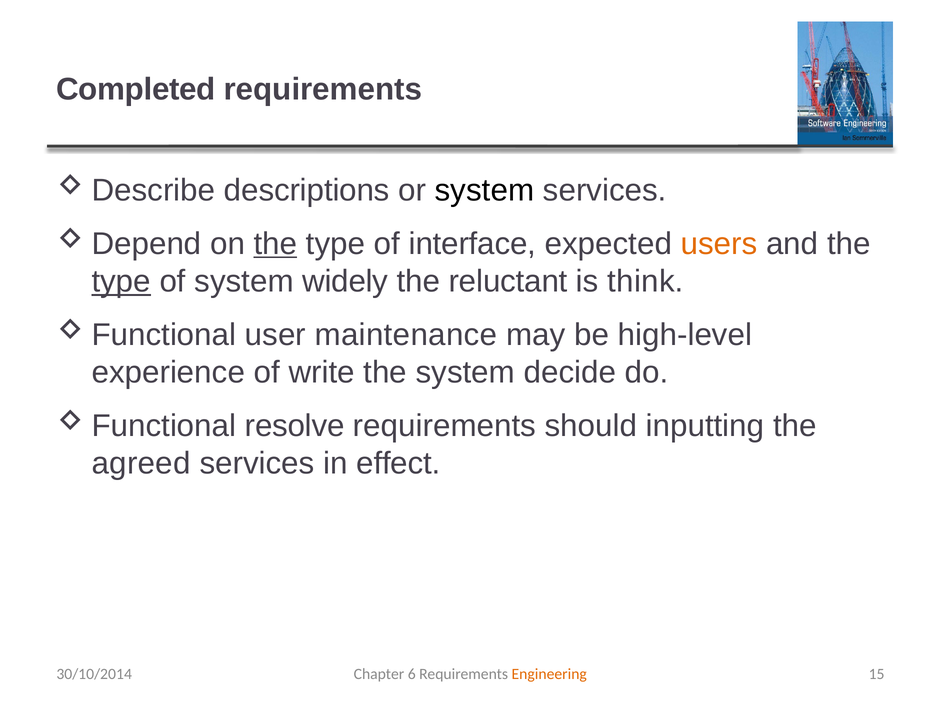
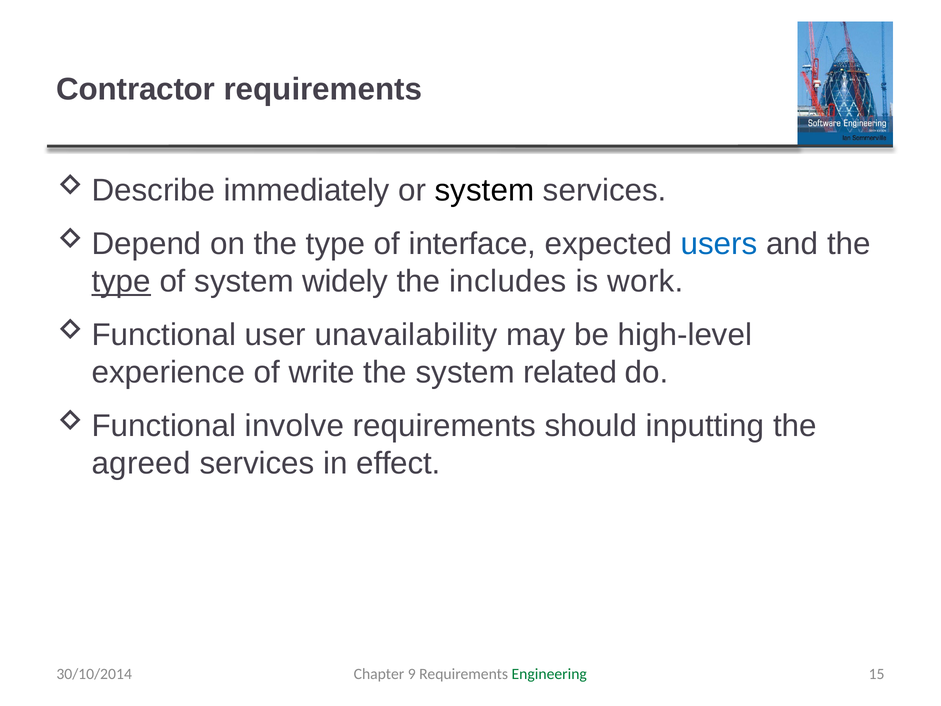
Completed: Completed -> Contractor (136, 89)
descriptions: descriptions -> immediately (307, 190)
the underline: present -> none (275, 244)
users colour: orange -> blue (719, 244)
reluctant: reluctant -> includes (508, 281)
think: think -> work (645, 281)
maintenance: maintenance -> unavailability (406, 335)
decide: decide -> related (570, 372)
resolve: resolve -> involve (294, 426)
6: 6 -> 9 (412, 674)
Engineering colour: orange -> green (549, 674)
